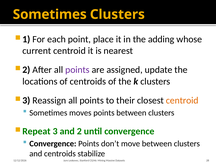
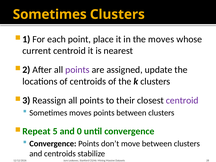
the adding: adding -> moves (161, 39)
centroid colour: orange -> purple (182, 100)
3: 3 -> 5 (55, 131)
2: 2 -> 0 (79, 131)
